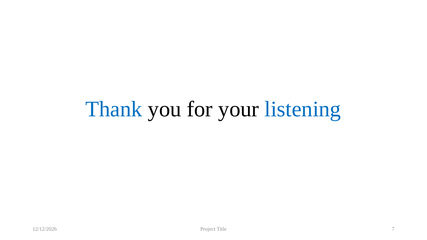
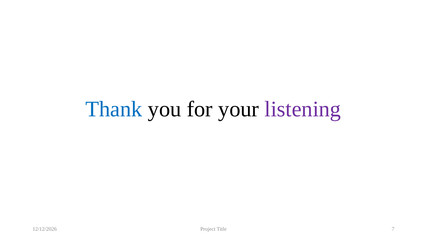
listening colour: blue -> purple (303, 109)
